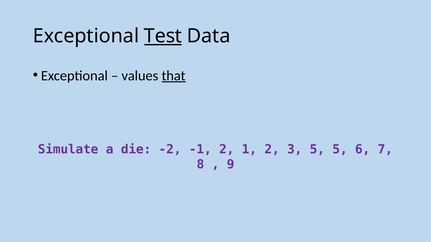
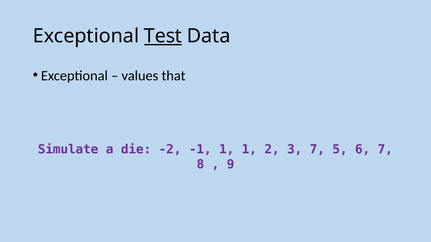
that underline: present -> none (174, 76)
-1 2: 2 -> 1 (227, 150)
3 5: 5 -> 7 (317, 150)
